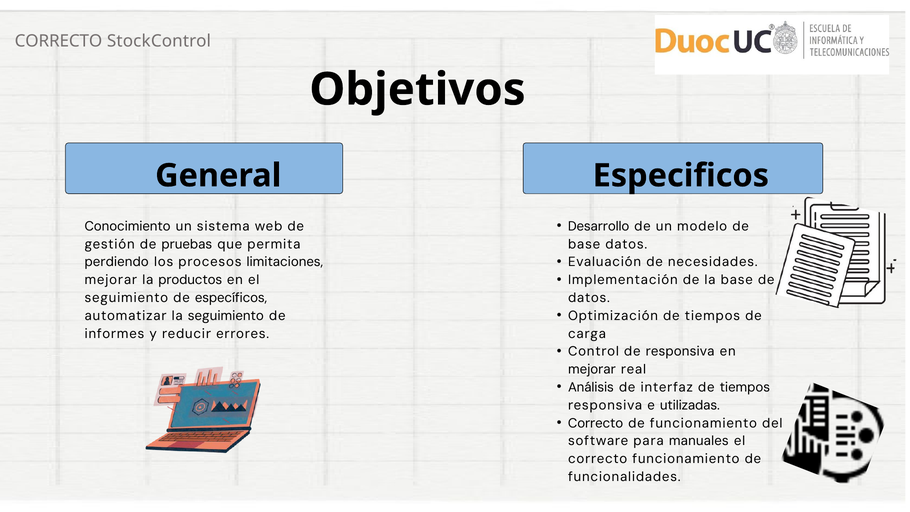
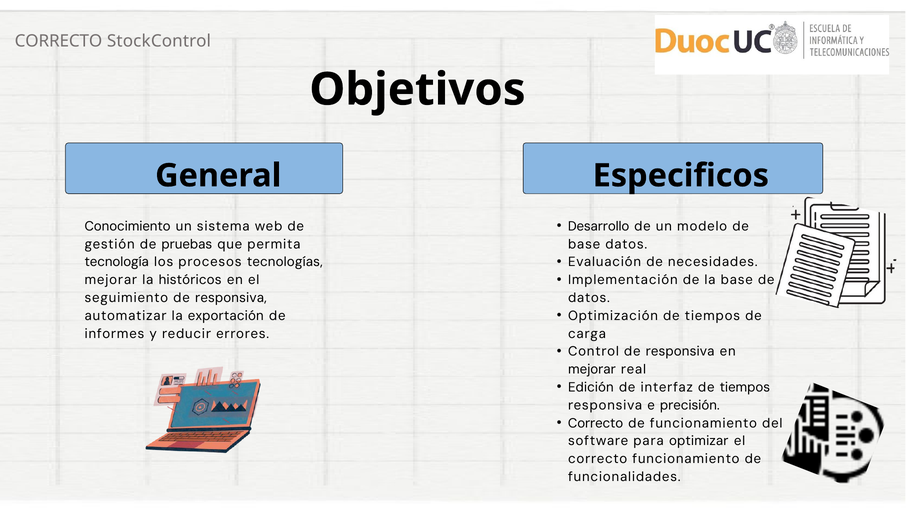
perdiendo: perdiendo -> tecnología (117, 262)
limitaciones: limitaciones -> tecnologías (285, 262)
productos: productos -> históricos (190, 280)
seguimiento de específicos: específicos -> responsiva (231, 298)
la seguimiento: seguimiento -> exportación (226, 316)
Análisis: Análisis -> Edición (591, 387)
utilizadas: utilizadas -> precisión (690, 405)
manuales: manuales -> optimizar (699, 441)
